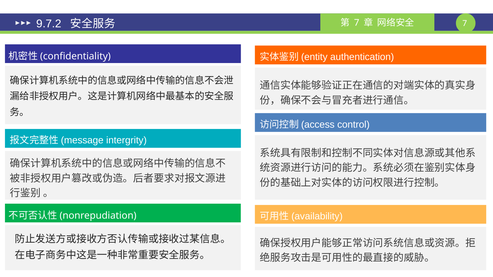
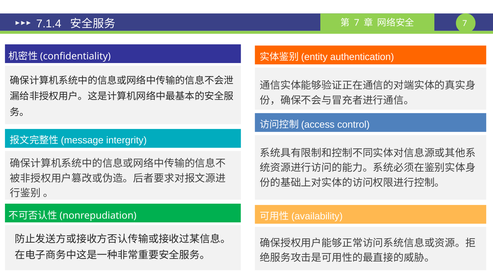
9.7.2: 9.7.2 -> 7.1.4 (49, 24)
